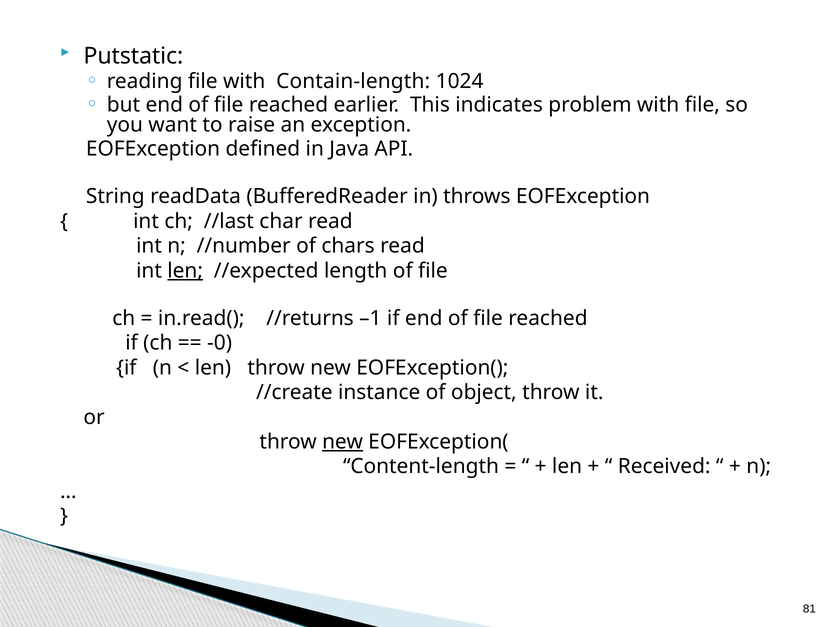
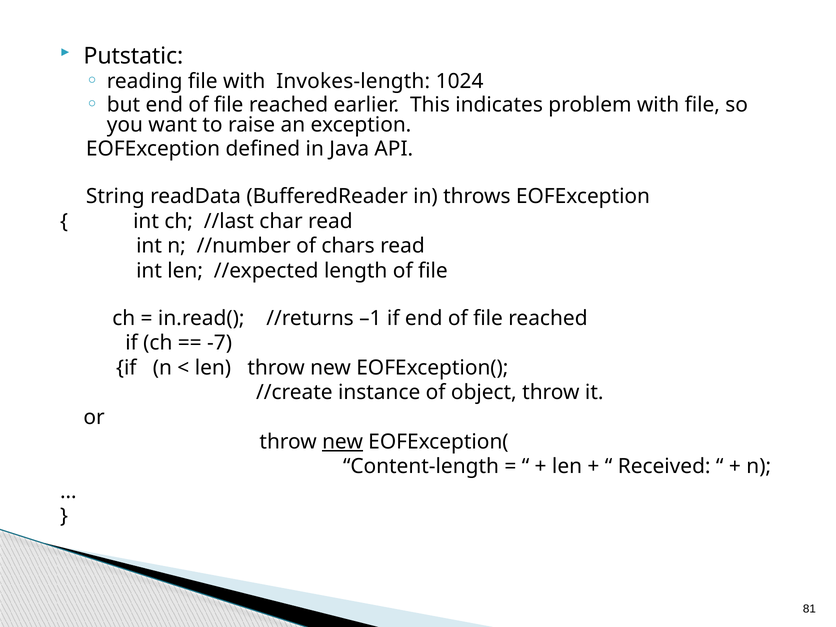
Contain-length: Contain-length -> Invokes-length (353, 81)
len underline: present -> none (185, 271)
-0: -0 -> -7 (220, 343)
